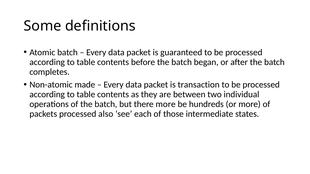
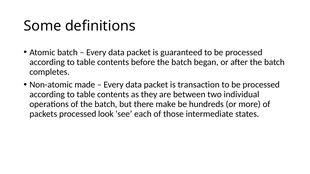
there more: more -> make (166, 104)
also: also -> look (106, 114)
